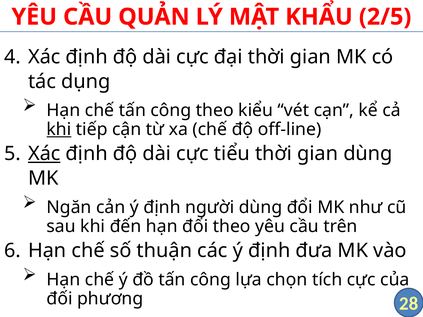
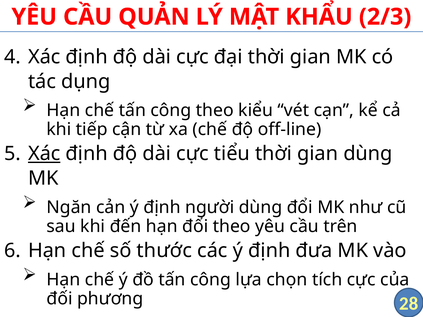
2/5: 2/5 -> 2/3 (385, 17)
khi underline: present -> none (59, 129)
thuận: thuận -> thước (164, 251)
